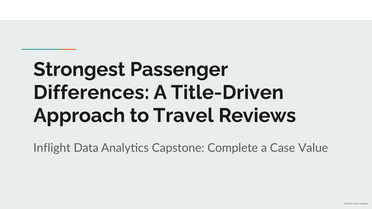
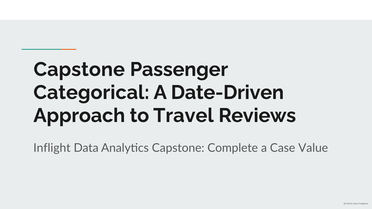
Strongest: Strongest -> Capstone (79, 70)
Differences: Differences -> Categorical (91, 93)
Title-Driven: Title-Driven -> Date-Driven (227, 93)
